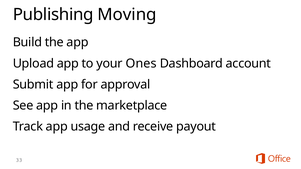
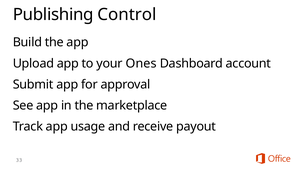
Moving: Moving -> Control (127, 15)
